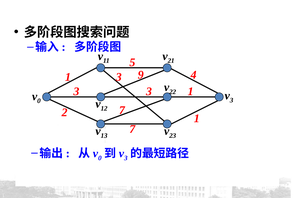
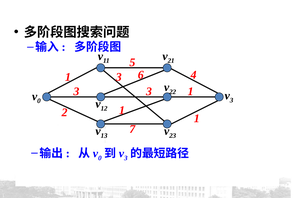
9: 9 -> 6 (141, 75)
2 7: 7 -> 1 (122, 110)
